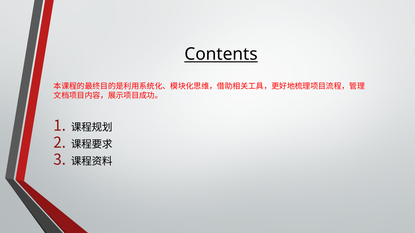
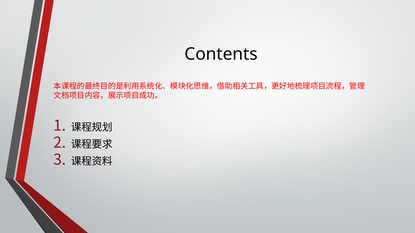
Contents underline: present -> none (221, 54)
